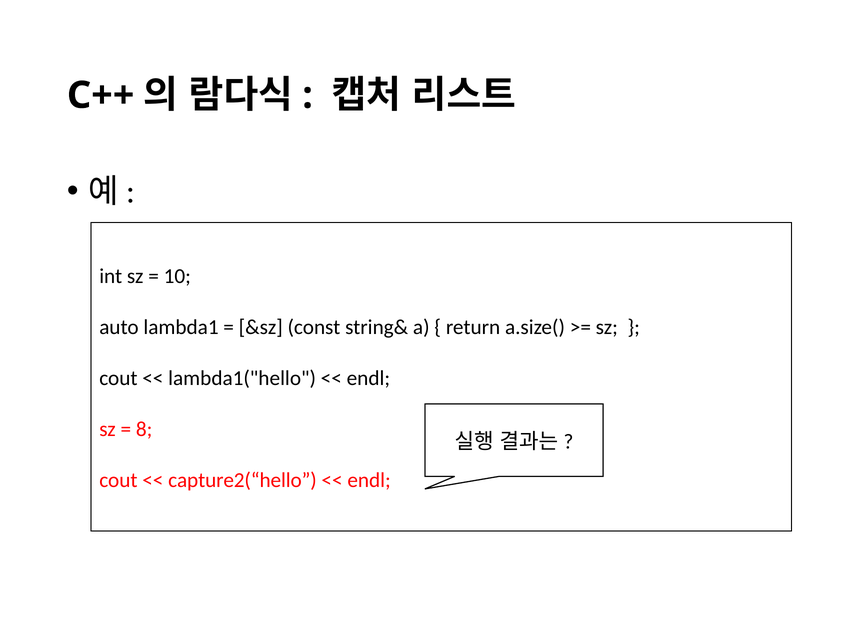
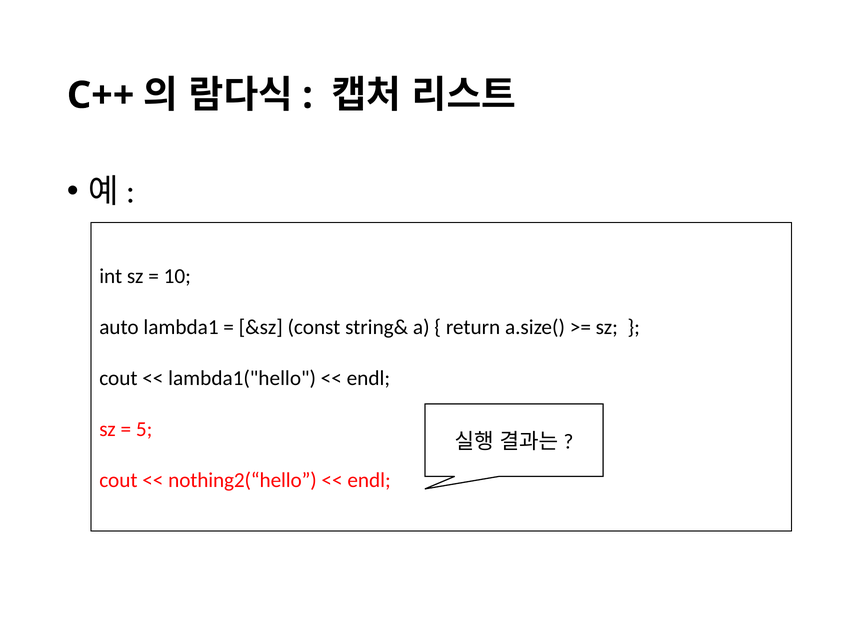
8: 8 -> 5 (144, 429)
capture2(“hello: capture2(“hello -> nothing2(“hello (243, 480)
